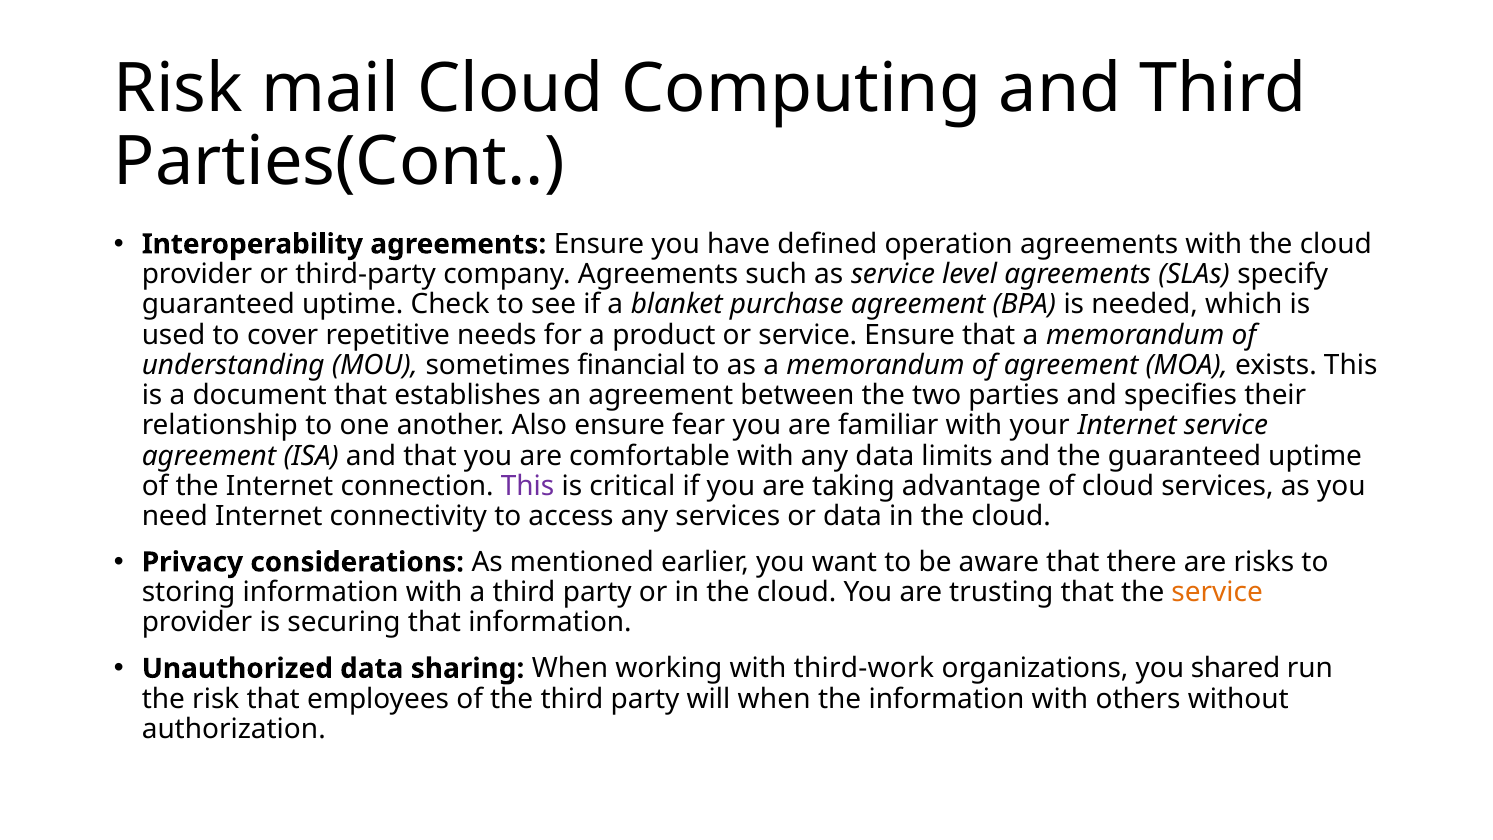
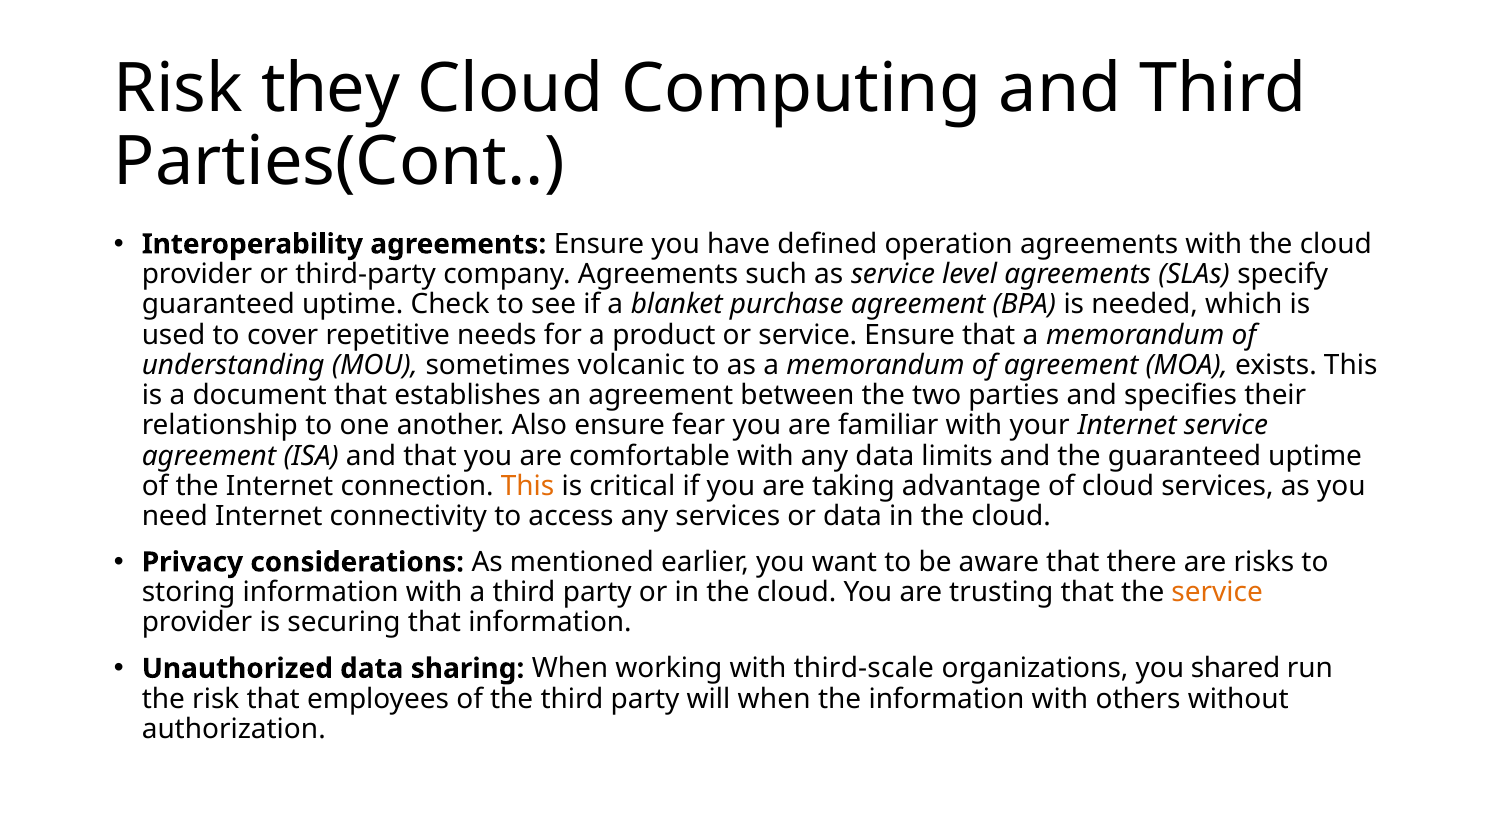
mail: mail -> they (331, 88)
financial: financial -> volcanic (631, 365)
This colour: purple -> orange (528, 486)
third-work: third-work -> third-scale (864, 668)
